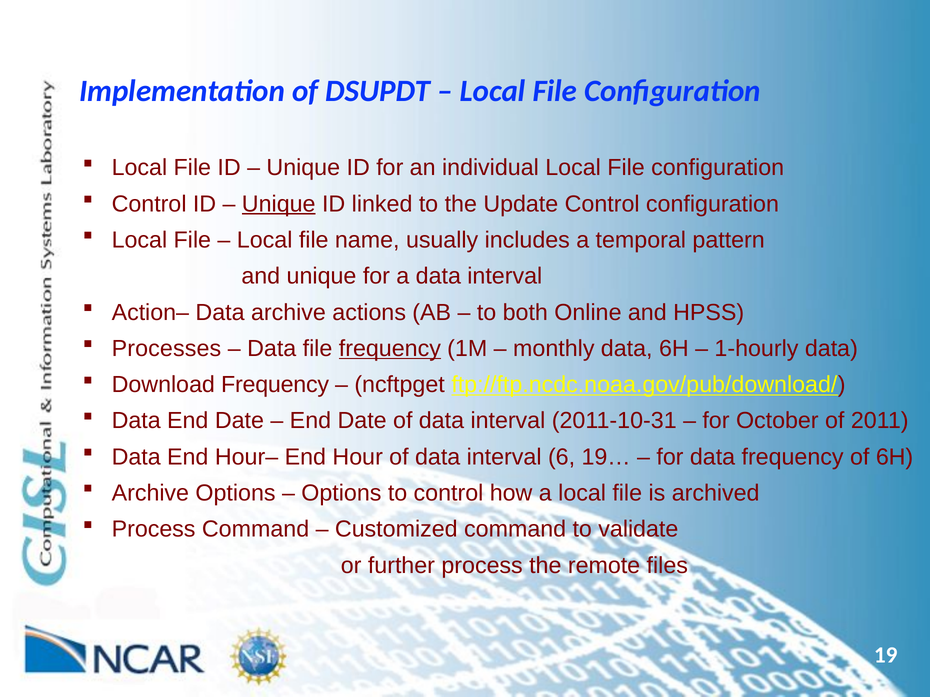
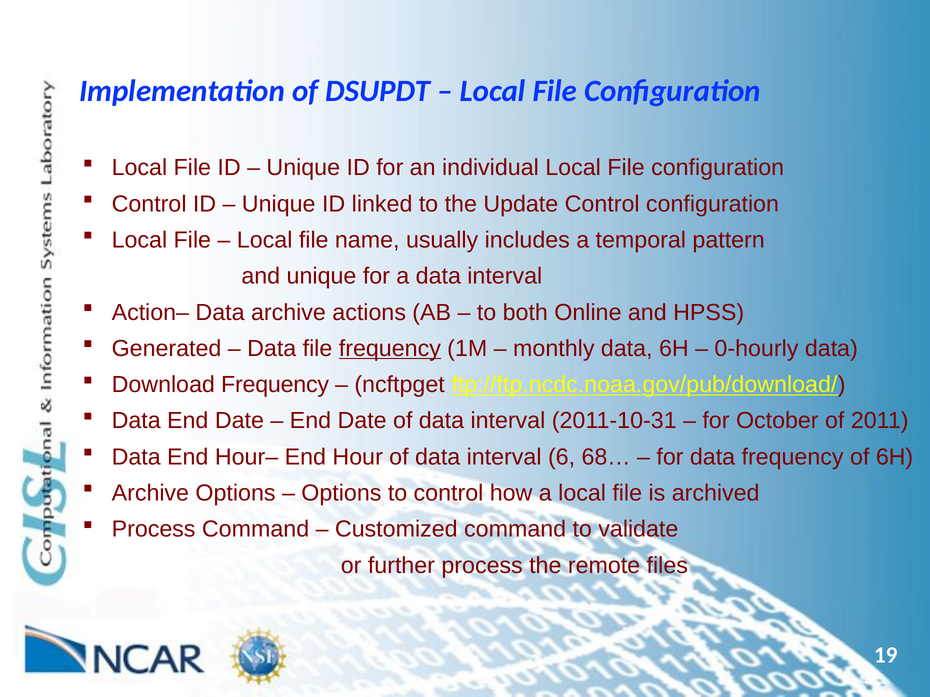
Unique underline: present -> none (279, 204)
Processes: Processes -> Generated (167, 349)
1-hourly: 1-hourly -> 0-hourly (756, 349)
19…: 19… -> 68… (606, 457)
